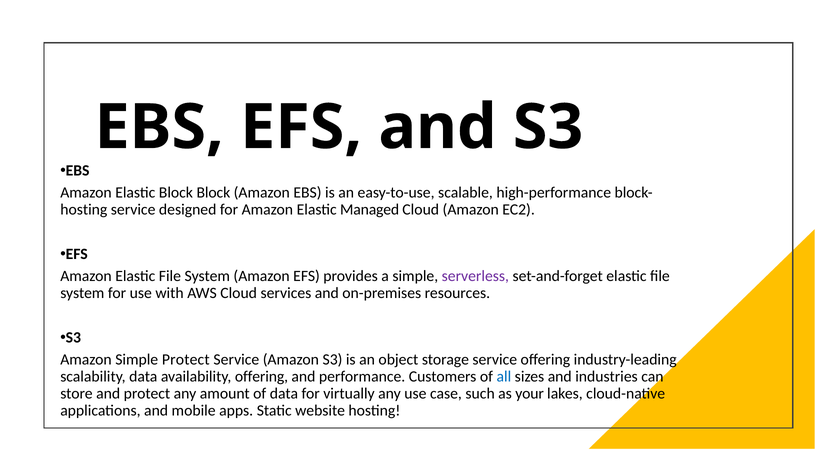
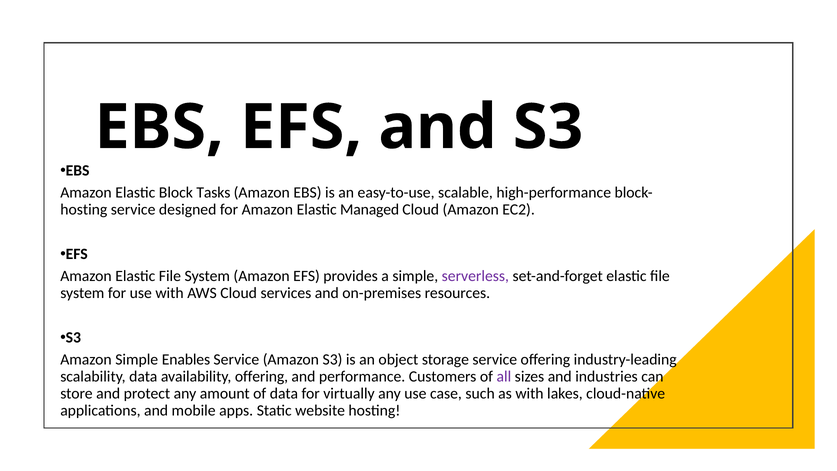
Block Block: Block -> Tasks (213, 193)
Simple Protect: Protect -> Enables (186, 360)
all colour: blue -> purple (504, 377)
as your: your -> with (530, 394)
